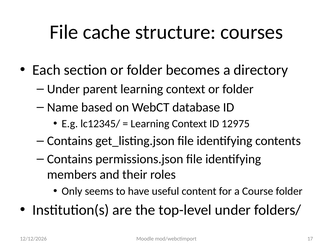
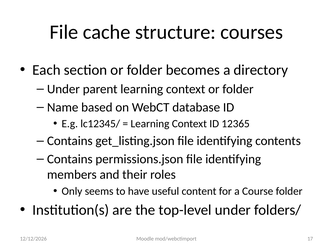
12975: 12975 -> 12365 (236, 124)
